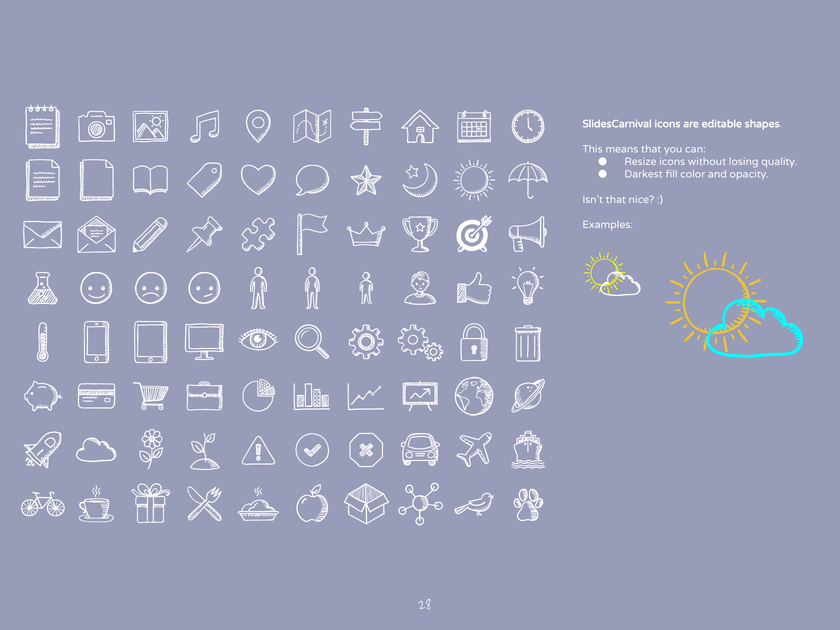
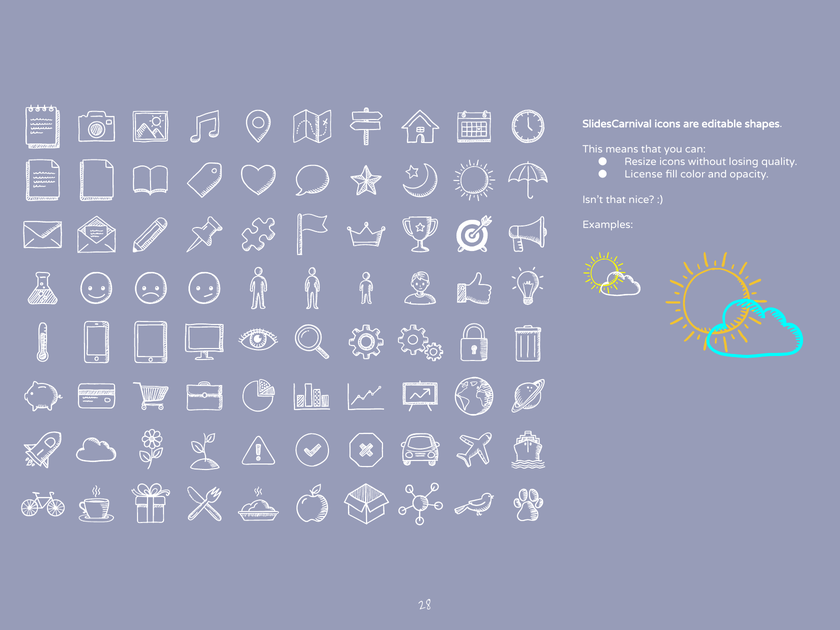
Darkest: Darkest -> License (644, 174)
